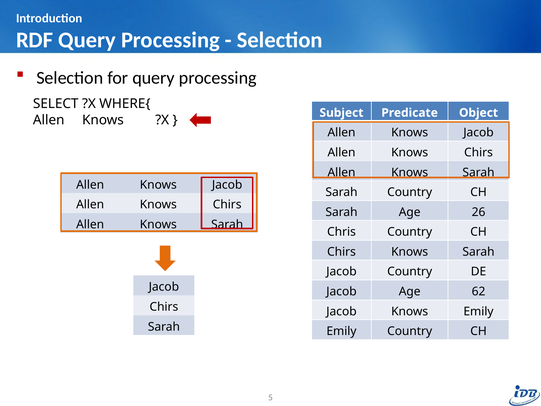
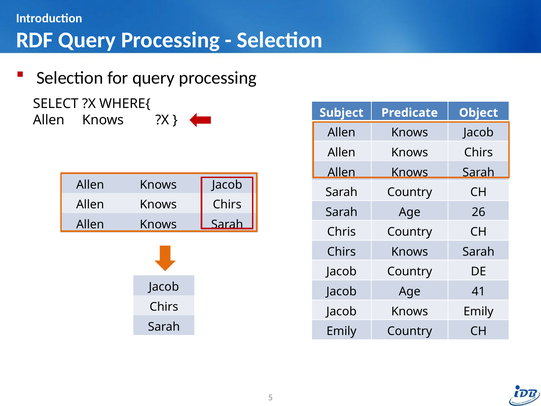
62: 62 -> 41 (479, 291)
